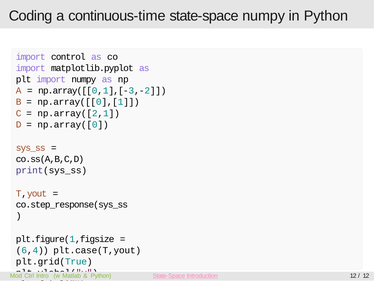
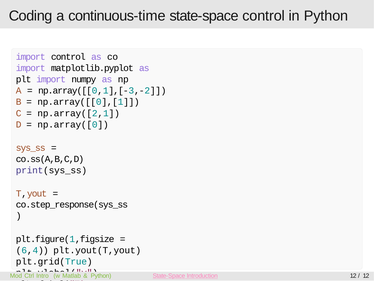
state-space numpy: numpy -> control (264, 16)
plt.case(T,yout: plt.case(T,yout -> plt.yout(T,yout (97, 250)
